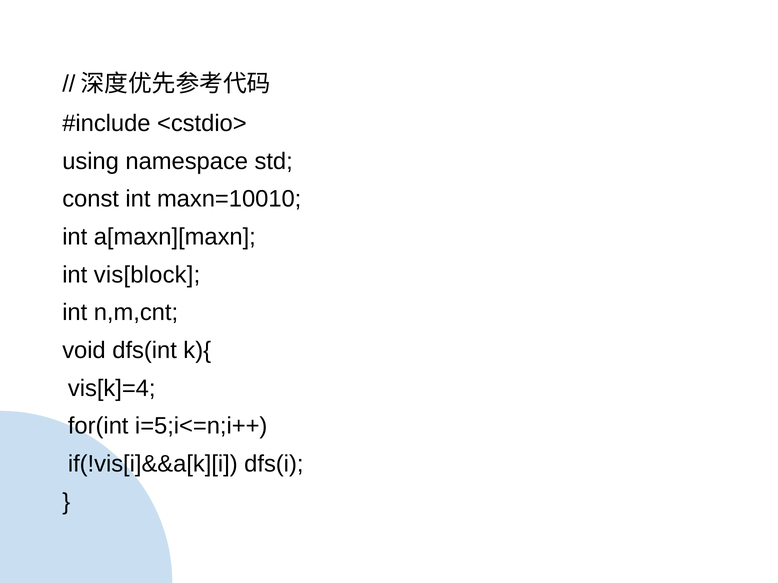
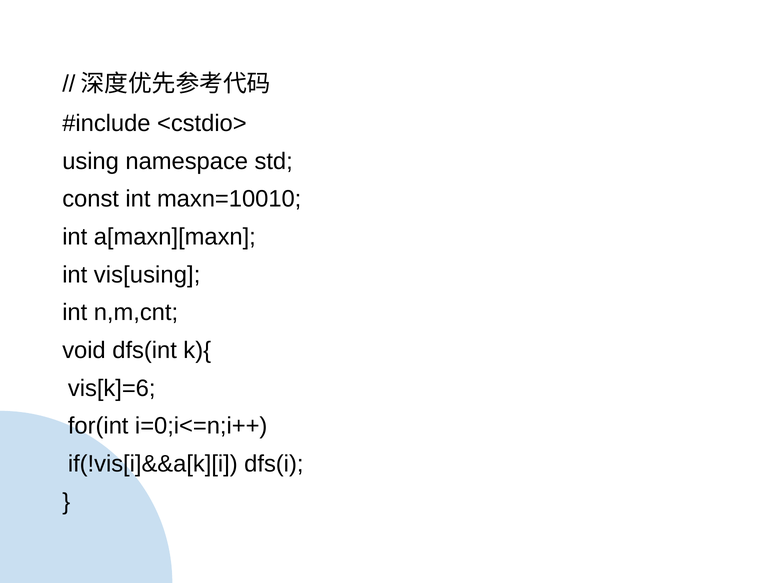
vis[block: vis[block -> vis[using (147, 275)
vis[k]=4: vis[k]=4 -> vis[k]=6 (112, 389)
i=5;i<=n;i++: i=5;i<=n;i++ -> i=0;i<=n;i++ (201, 426)
